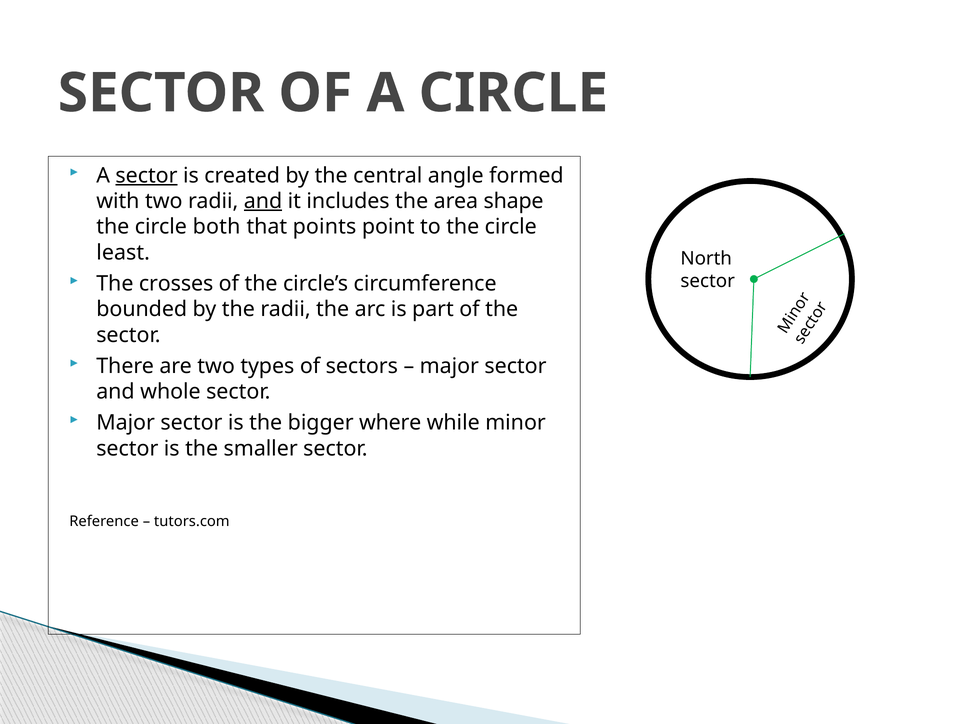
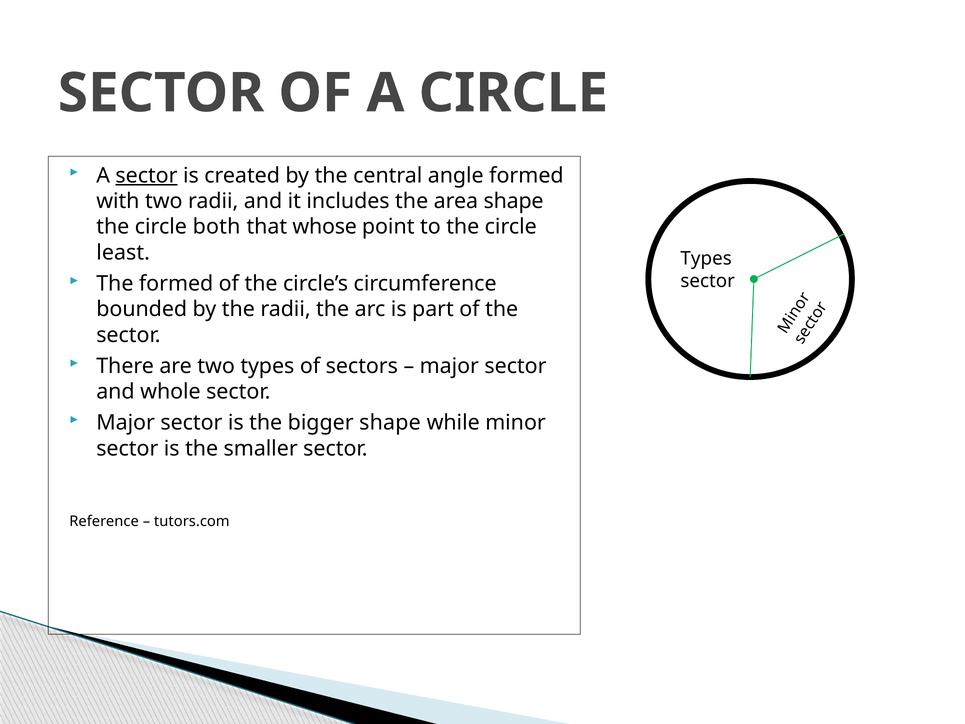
and underline: present -> none (263, 201)
points: points -> whose (325, 227)
North: North -> Types (706, 259)
The crosses: crosses -> formed (176, 283)
bigger where: where -> shape (390, 423)
